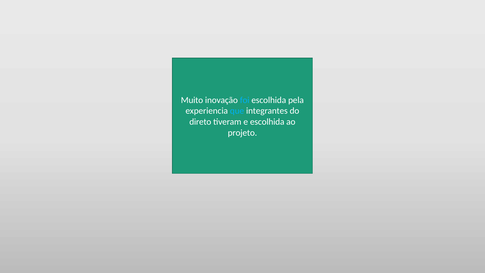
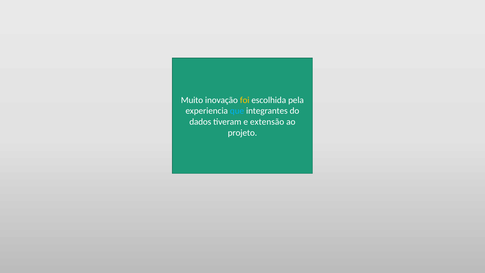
foi colour: light blue -> yellow (245, 100)
direto: direto -> dados (200, 122)
e escolhida: escolhida -> extensão (267, 122)
